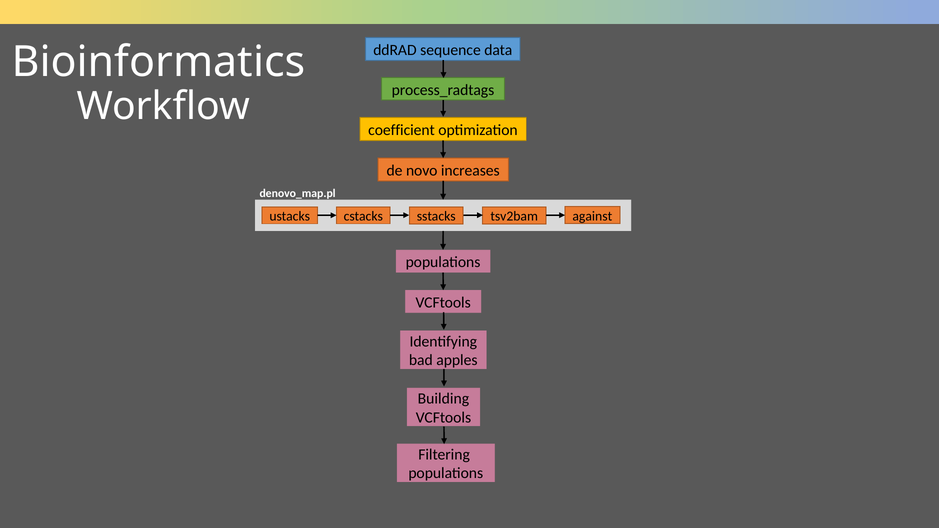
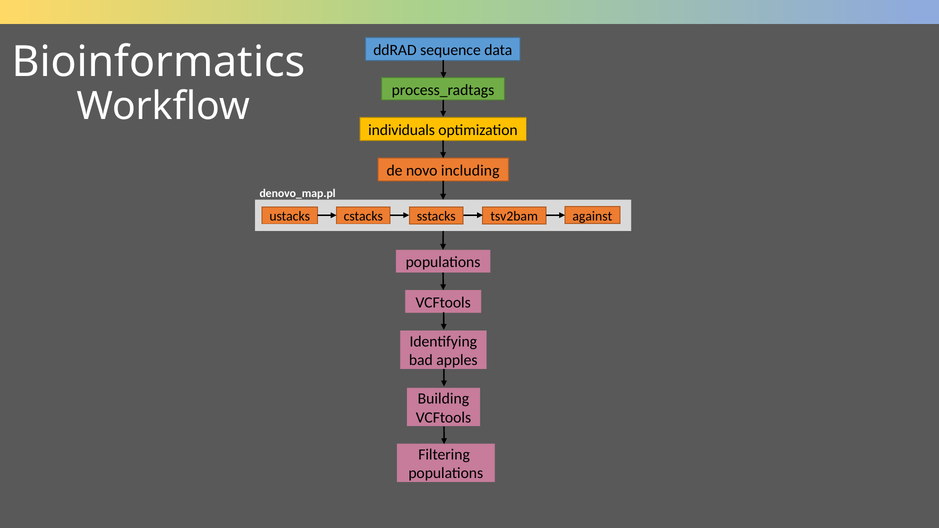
coefficient: coefficient -> individuals (402, 130)
increases: increases -> including (470, 171)
